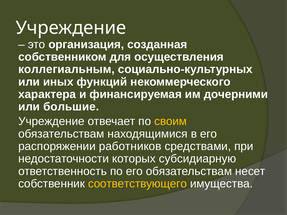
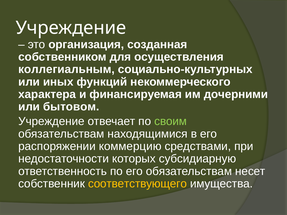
большие: большие -> бытовом (71, 107)
своим colour: yellow -> light green (171, 122)
работников: работников -> коммерцию (130, 146)
